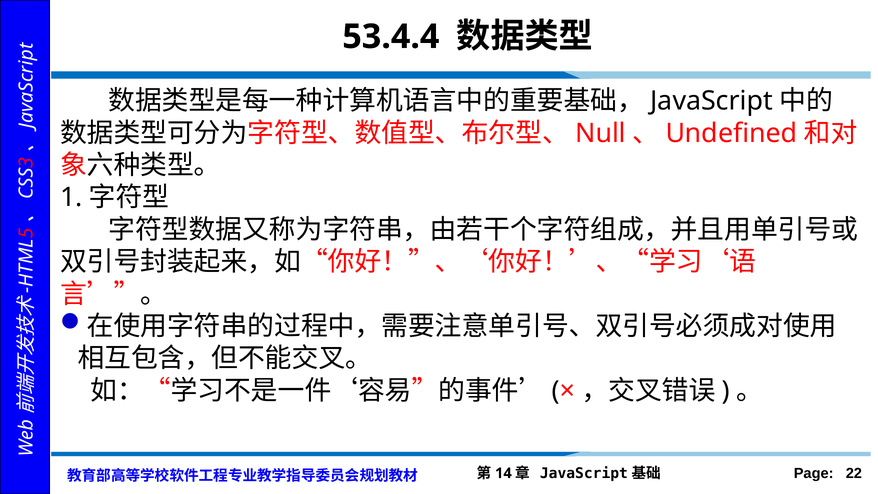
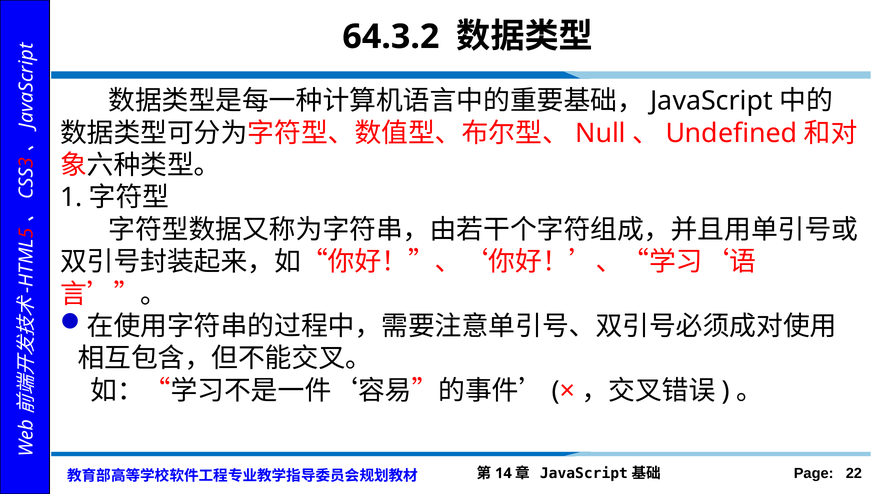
53.4.4: 53.4.4 -> 64.3.2 (391, 37)
